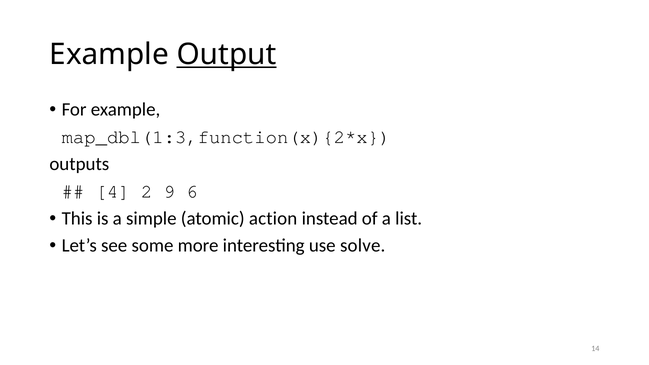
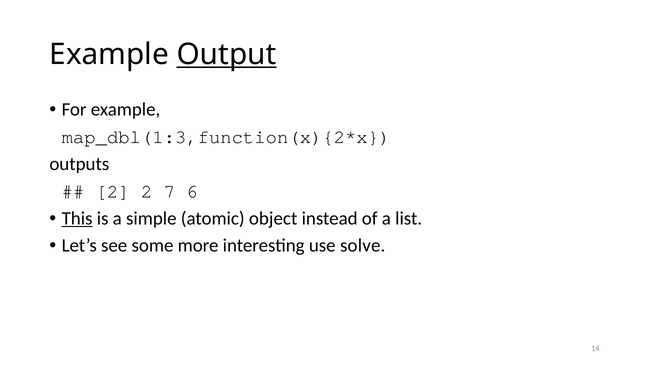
4: 4 -> 2 (113, 191)
9: 9 -> 7 (169, 191)
This underline: none -> present (77, 219)
action: action -> object (273, 219)
